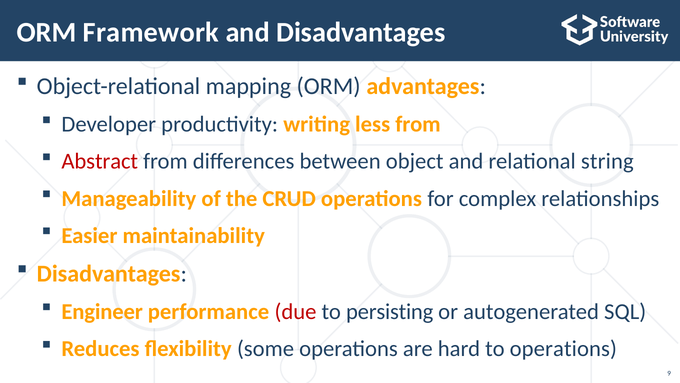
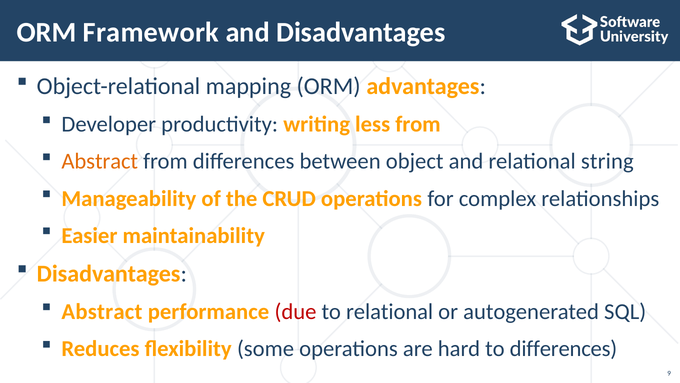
Abstract colour: red -> orange (100, 161)
Engineer: Engineer -> Abstract (102, 311)
to persisting: persisting -> relational (390, 311)
to operations: operations -> differences (563, 348)
